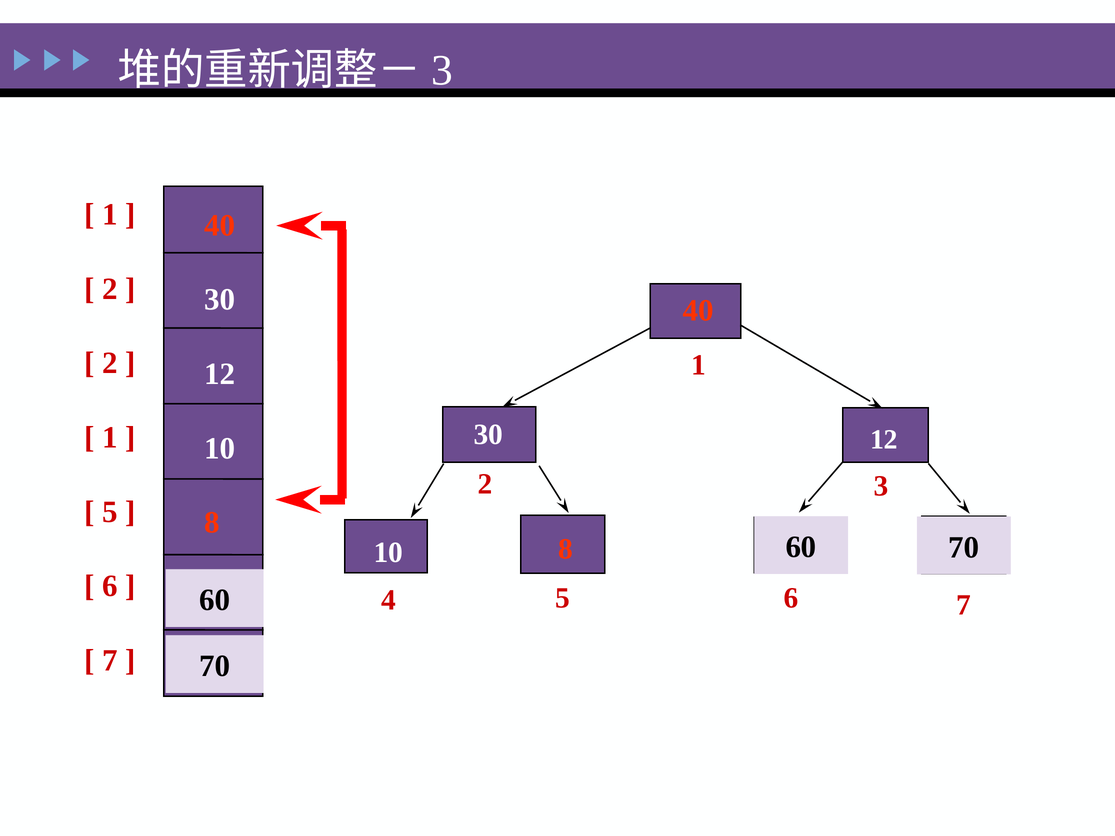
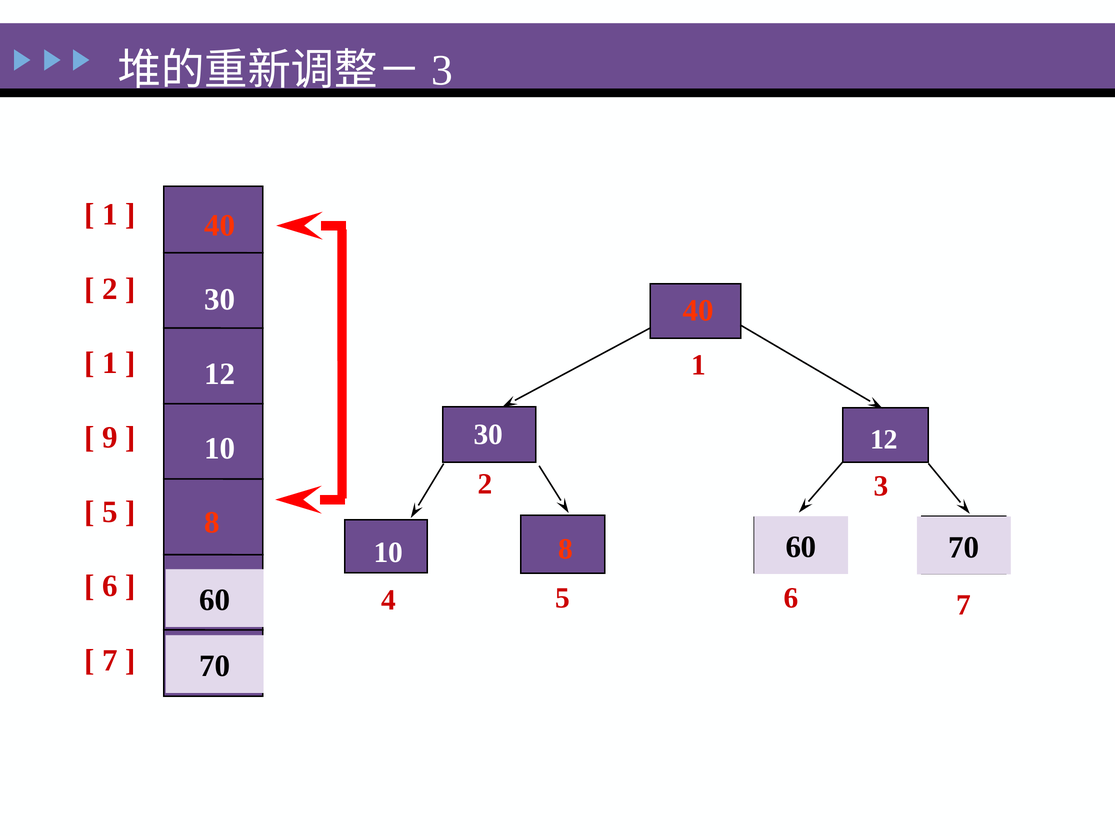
2: 2 -> 1 (110, 363)
1: 1 -> 9 (110, 438)
